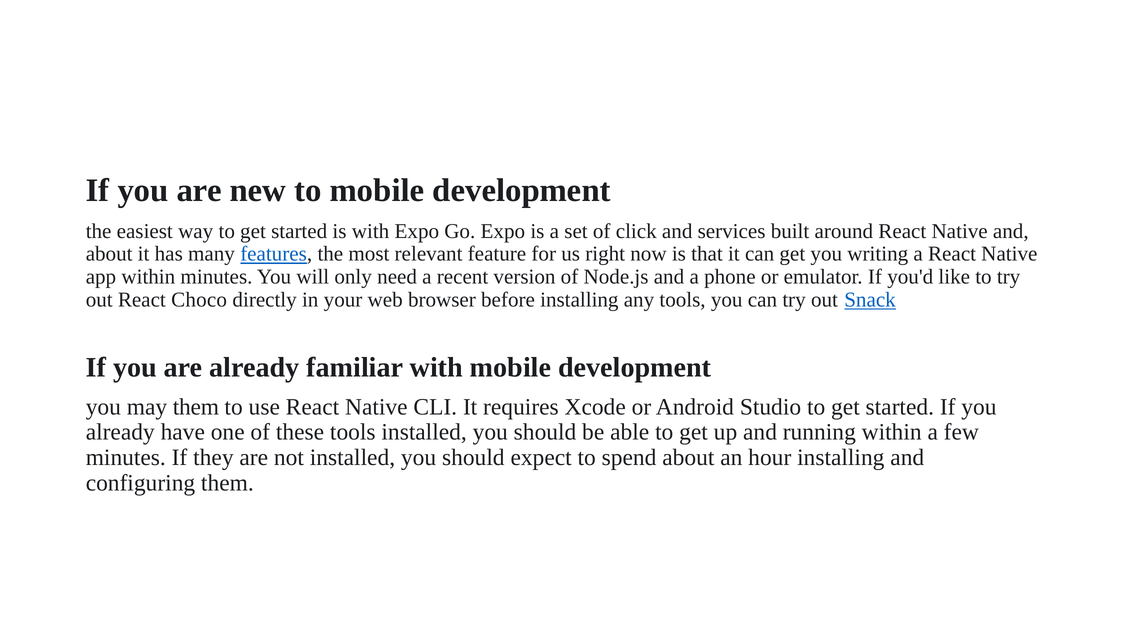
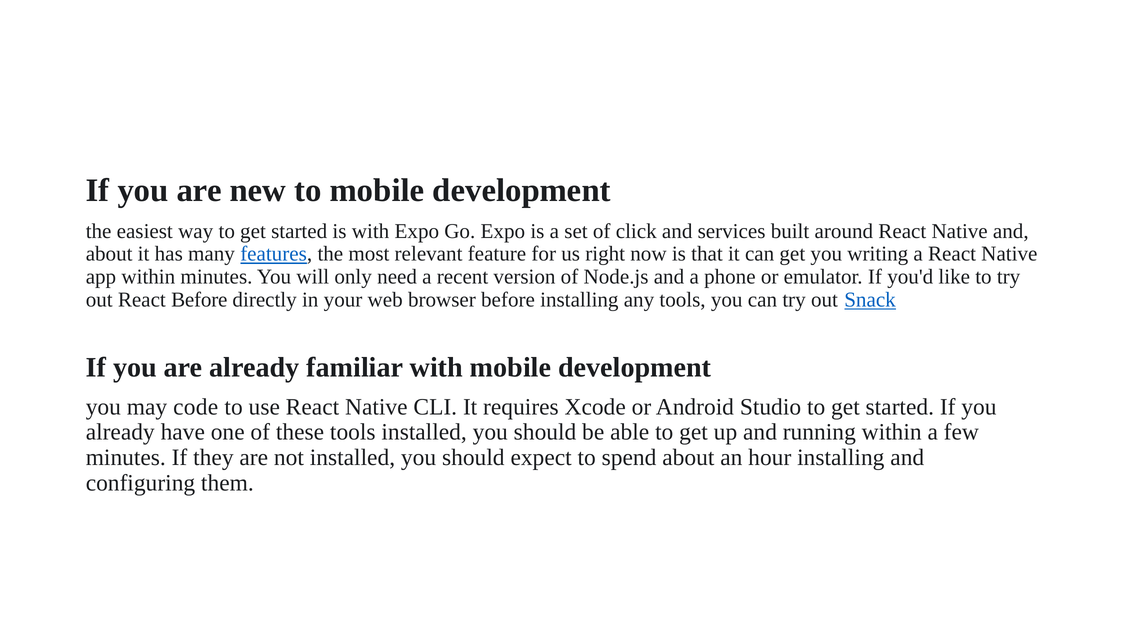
React Choco: Choco -> Before (199, 299)
may them: them -> code (196, 407)
